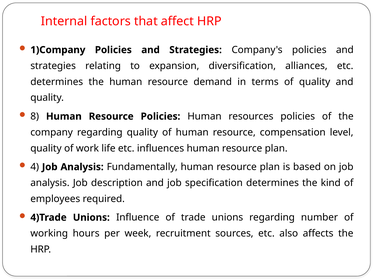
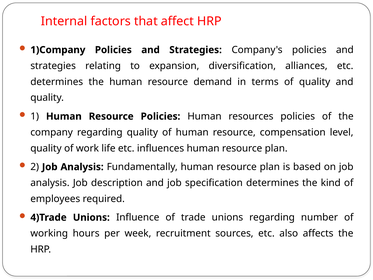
8: 8 -> 1 (35, 116)
4: 4 -> 2 (35, 167)
